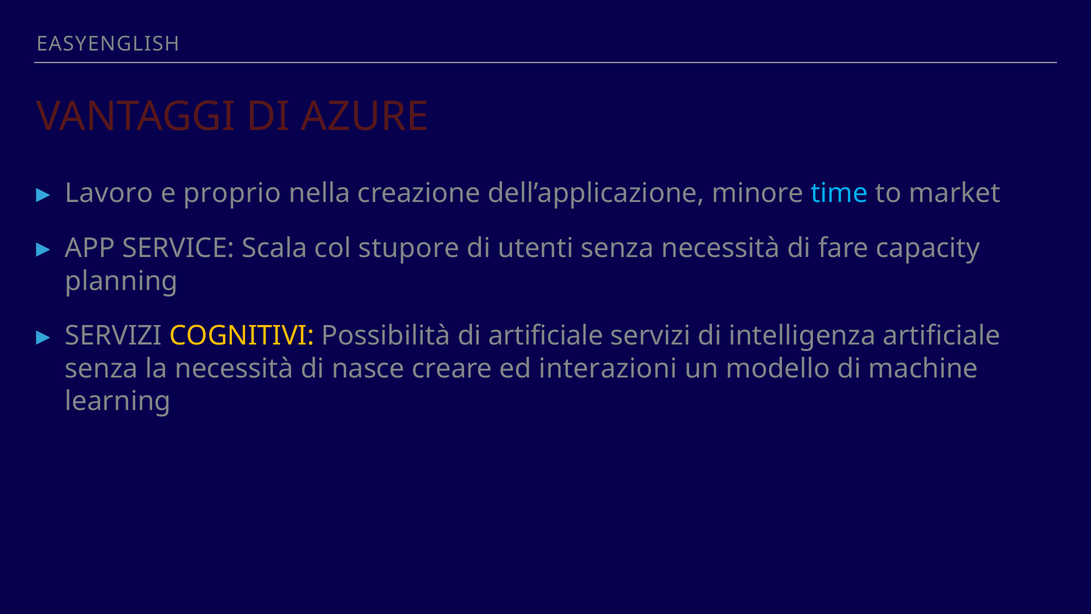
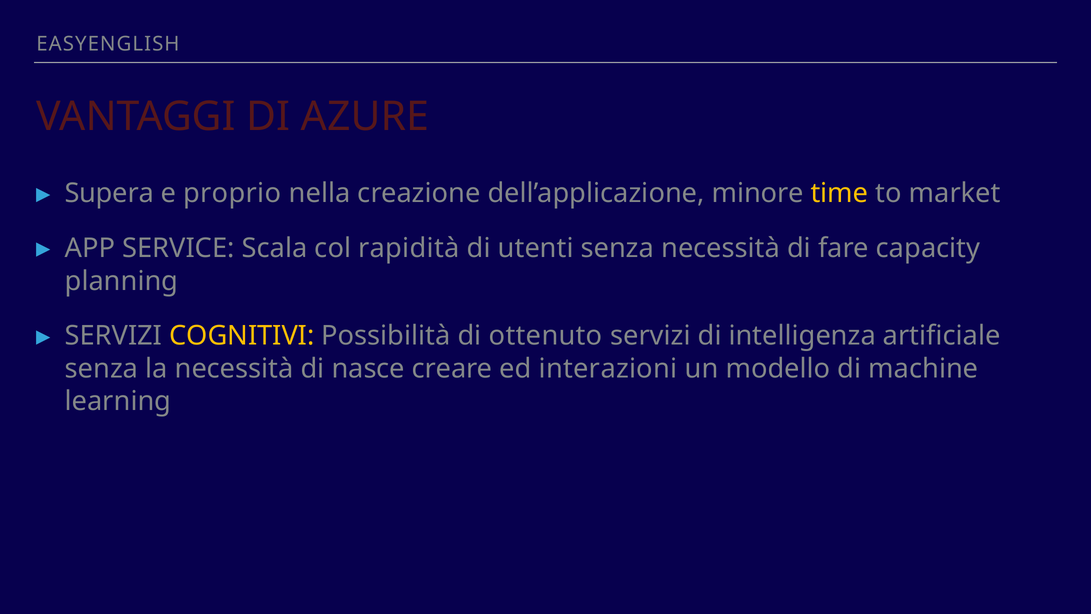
Lavoro: Lavoro -> Supera (109, 193)
time colour: light blue -> yellow (839, 193)
stupore: stupore -> rapidità (409, 248)
di artificiale: artificiale -> ottenuto (546, 336)
